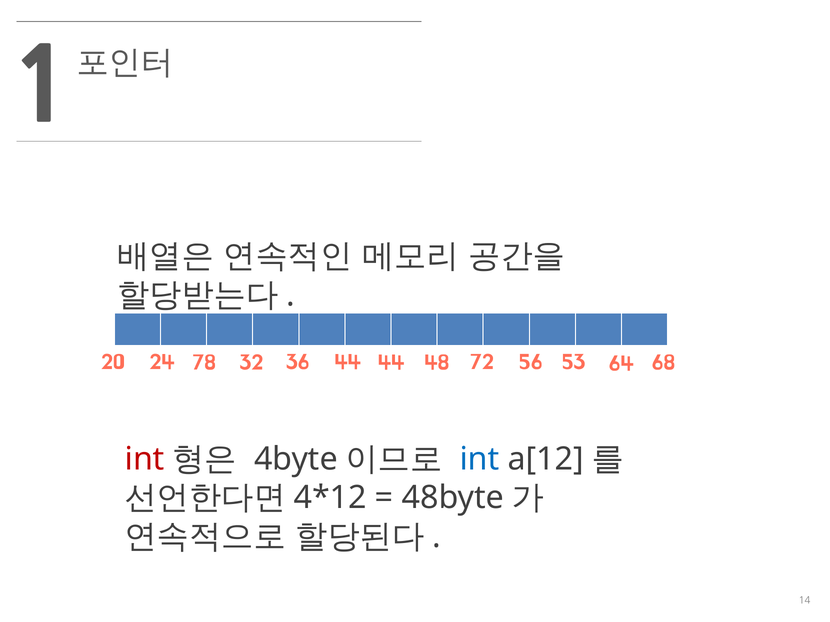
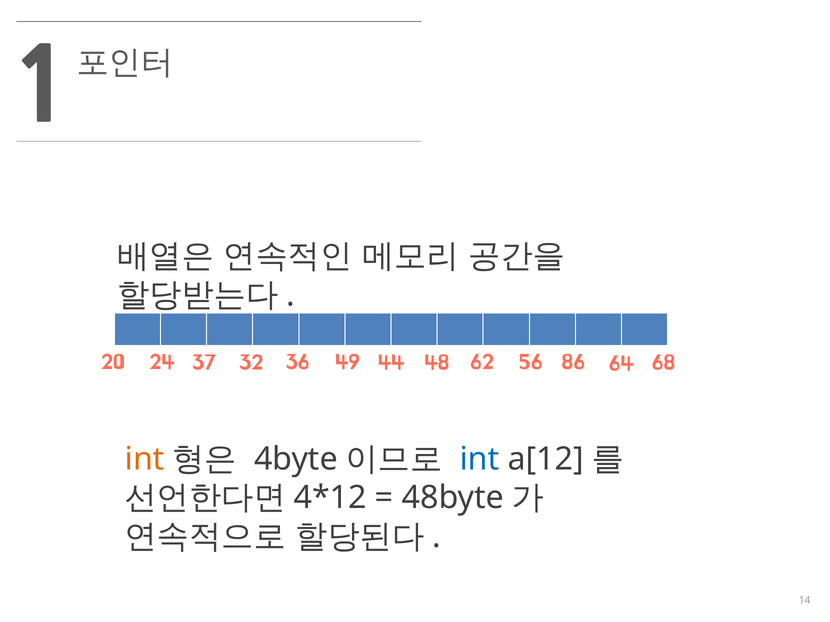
78: 78 -> 37 (204, 362)
36 44: 44 -> 49 (347, 362)
72: 72 -> 62 (482, 362)
53: 53 -> 86 (573, 362)
int colour: red -> orange (145, 459)
